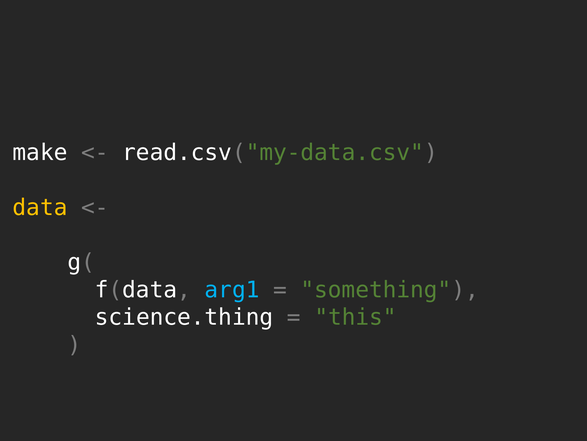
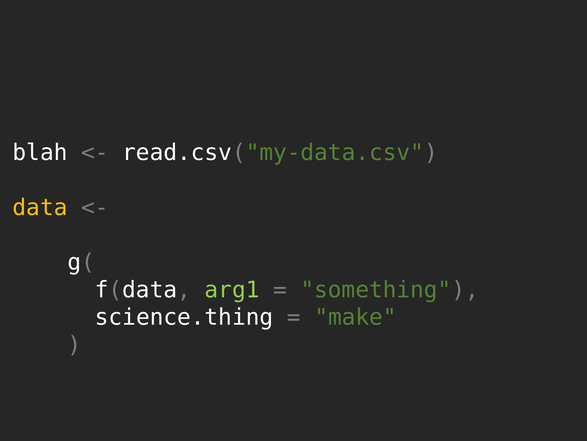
make: make -> blah (40, 152)
arg1 colour: light blue -> light green (232, 289)
this: this -> make (356, 317)
